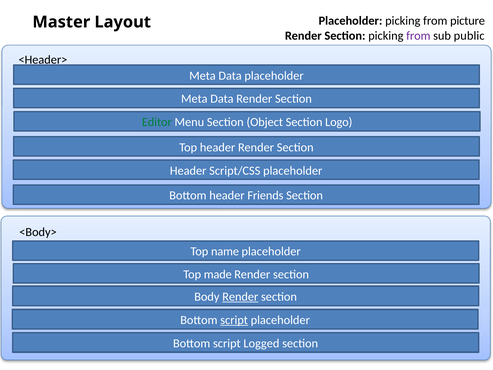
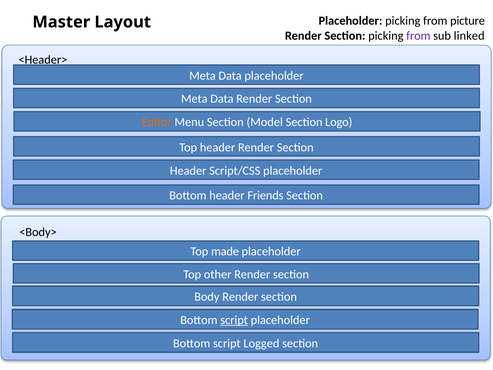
public: public -> linked (469, 36)
Editor colour: green -> orange (157, 122)
Object: Object -> Model (265, 122)
name: name -> made (225, 251)
made: made -> other (218, 274)
Render underline: present -> none (240, 297)
